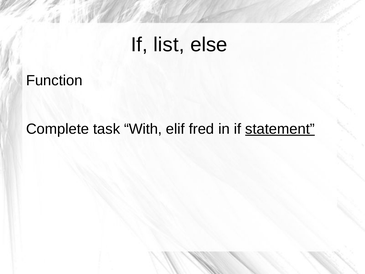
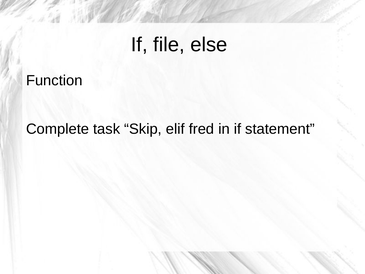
list: list -> file (169, 45)
With: With -> Skip (143, 129)
statement underline: present -> none (280, 129)
